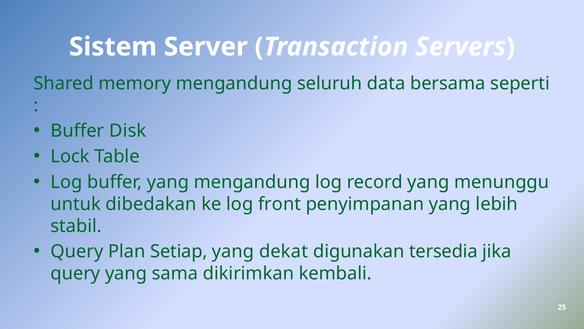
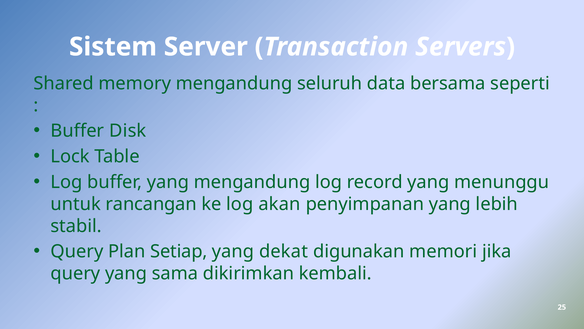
dibedakan: dibedakan -> rancangan (151, 204)
front: front -> akan (279, 204)
tersedia: tersedia -> memori (443, 252)
